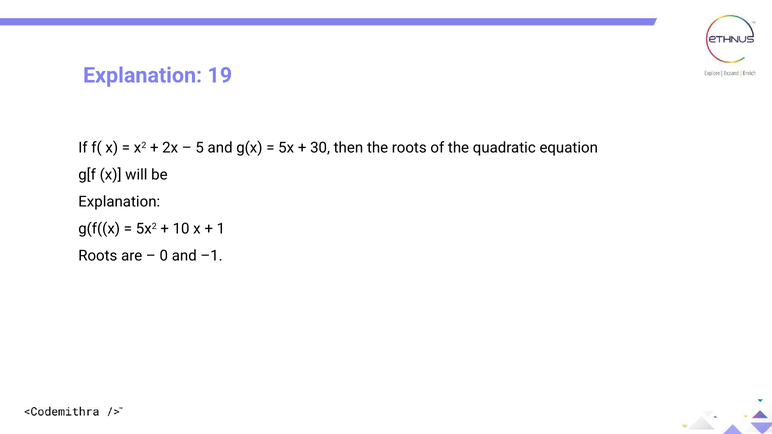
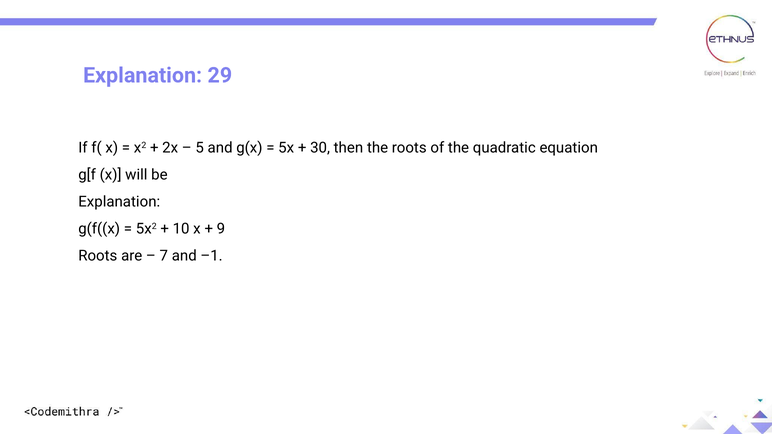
19: 19 -> 29 (220, 75)
1: 1 -> 9 (221, 229)
0: 0 -> 7 (164, 256)
